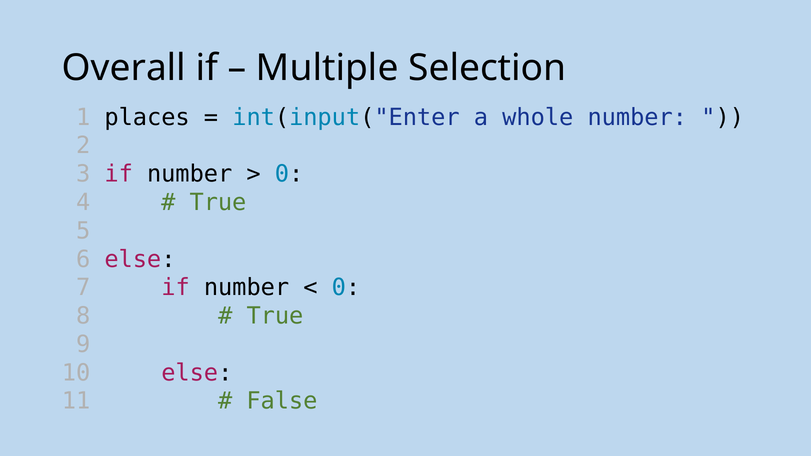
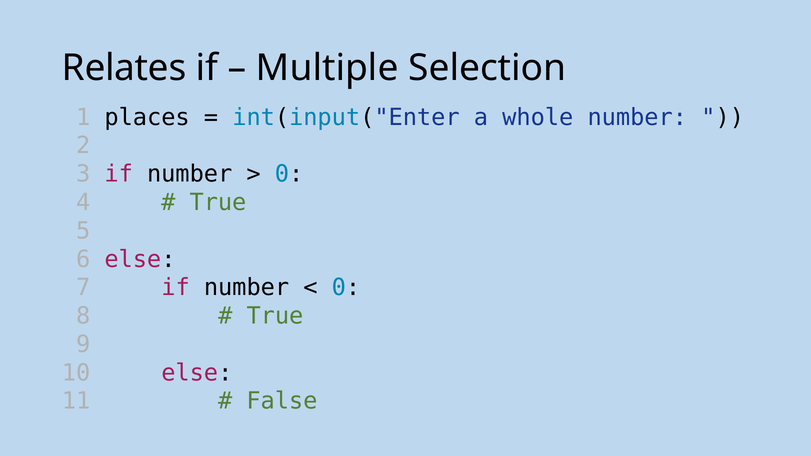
Overall: Overall -> Relates (124, 68)
